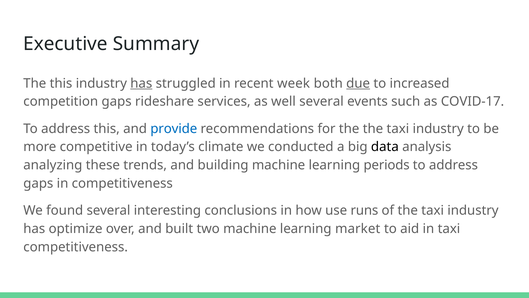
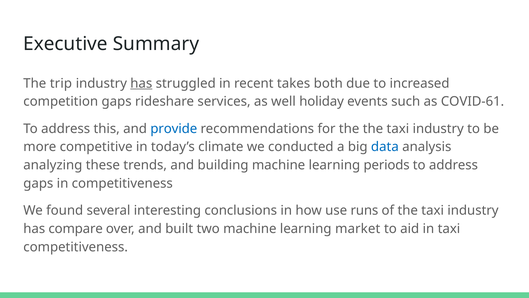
The this: this -> trip (61, 83)
week: week -> takes (294, 83)
due underline: present -> none (358, 83)
well several: several -> holiday (322, 101)
COVID-17: COVID-17 -> COVID-61 (473, 101)
data colour: black -> blue (385, 147)
optimize: optimize -> compare (76, 229)
